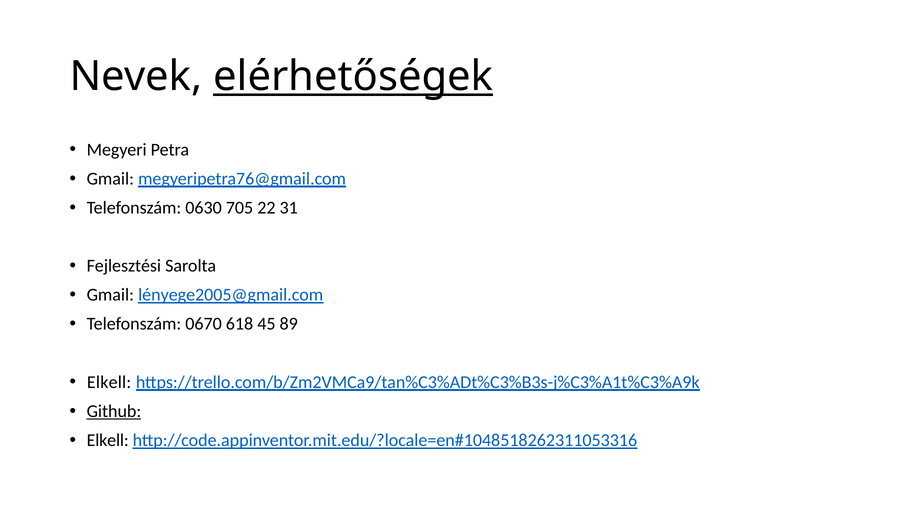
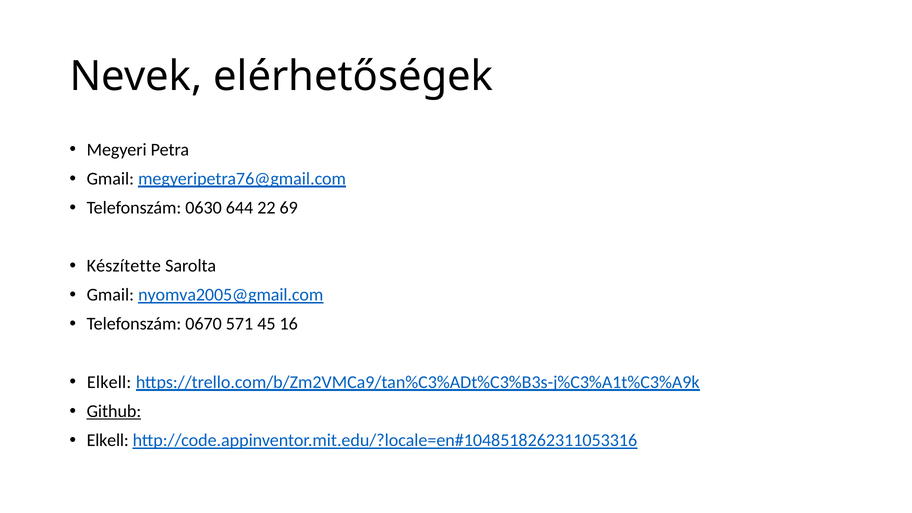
elérhetőségek underline: present -> none (353, 77)
705: 705 -> 644 (240, 208)
31: 31 -> 69 (289, 208)
Fejlesztési: Fejlesztési -> Készítette (124, 266)
lényege2005@gmail.com: lényege2005@gmail.com -> nyomva2005@gmail.com (231, 295)
618: 618 -> 571 (240, 324)
89: 89 -> 16 (289, 324)
